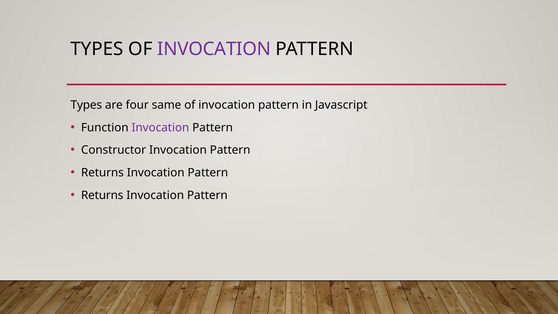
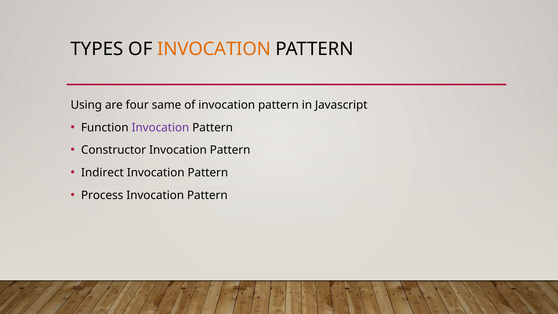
INVOCATION colour: purple -> orange (214, 49)
Types: Types -> Using (86, 105)
Returns: Returns -> Indirect (102, 173)
Returns: Returns -> Process (102, 195)
